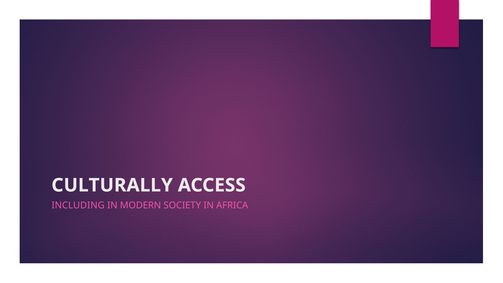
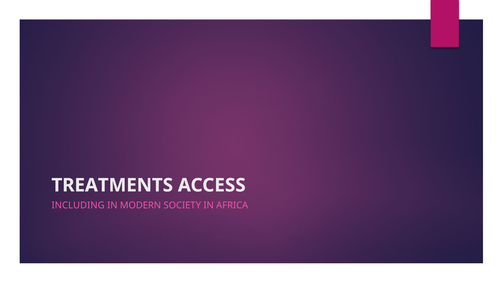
CULTURALLY: CULTURALLY -> TREATMENTS (112, 185)
